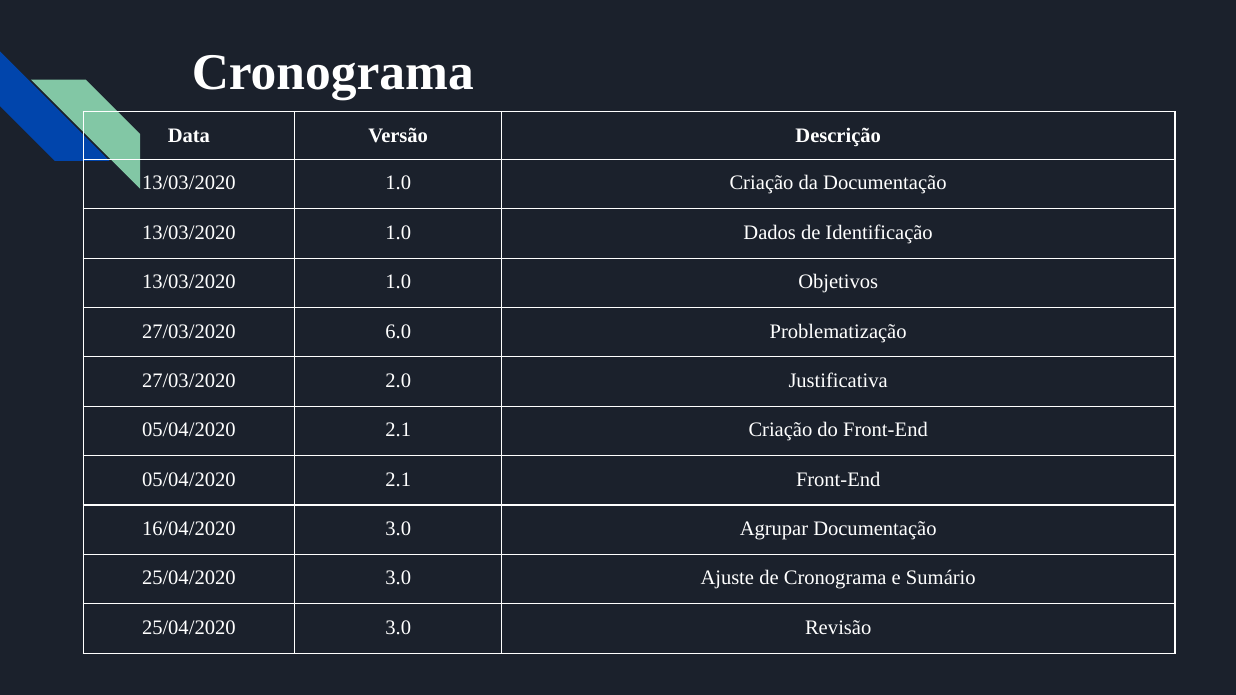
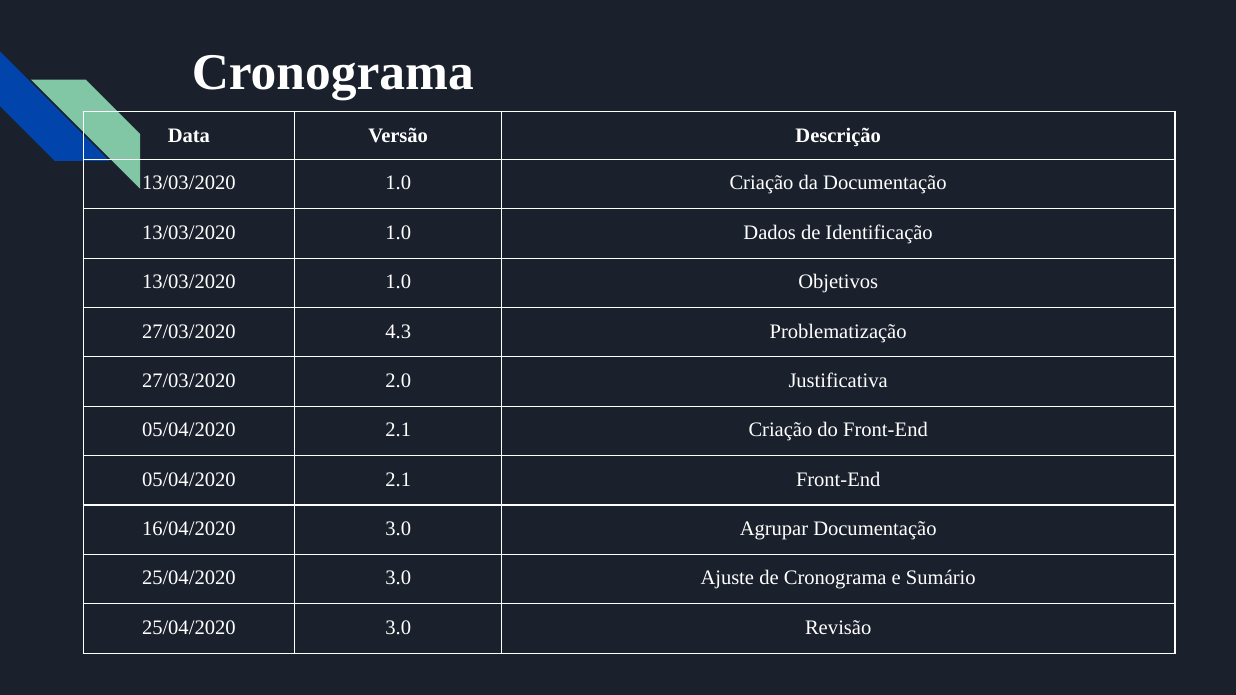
6.0: 6.0 -> 4.3 (398, 331)
